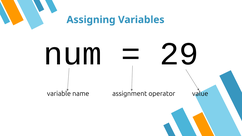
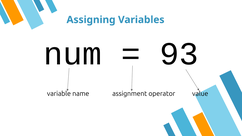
29: 29 -> 93 (179, 54)
